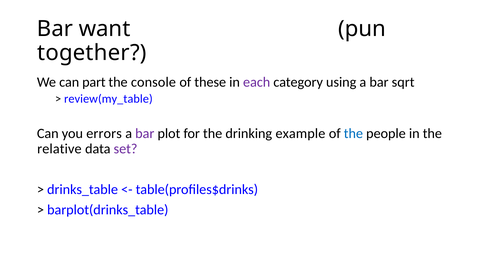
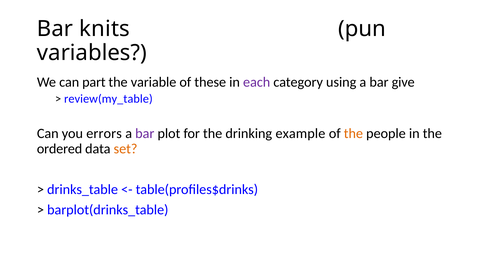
want: want -> knits (104, 29)
together: together -> variables (92, 53)
console: console -> variable (154, 82)
sqrt: sqrt -> give (403, 82)
the colour: blue -> orange (353, 133)
relative: relative -> ordered (60, 149)
set colour: purple -> orange (126, 149)
